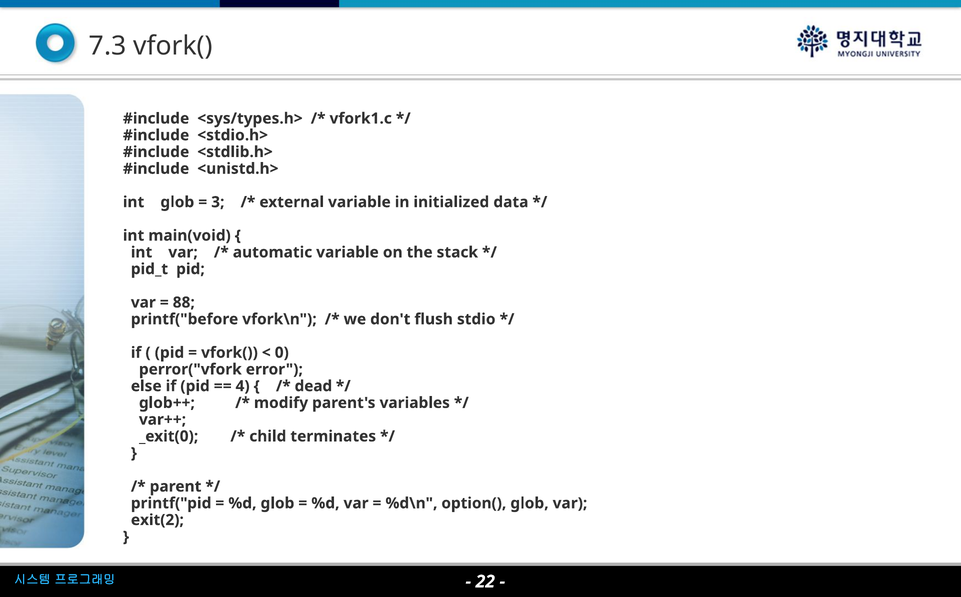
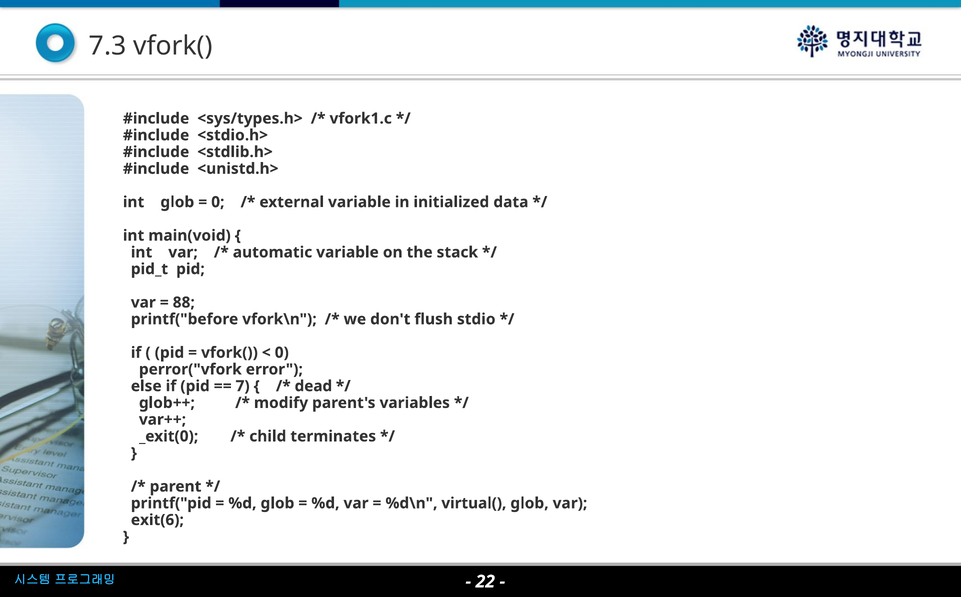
3: 3 -> 0 (218, 202)
4: 4 -> 7 (243, 386)
option(: option( -> virtual( (474, 503)
exit(2: exit(2 -> exit(6 (157, 520)
